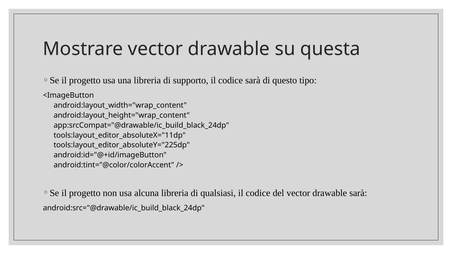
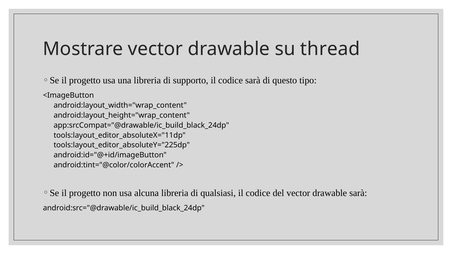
questa: questa -> thread (330, 49)
